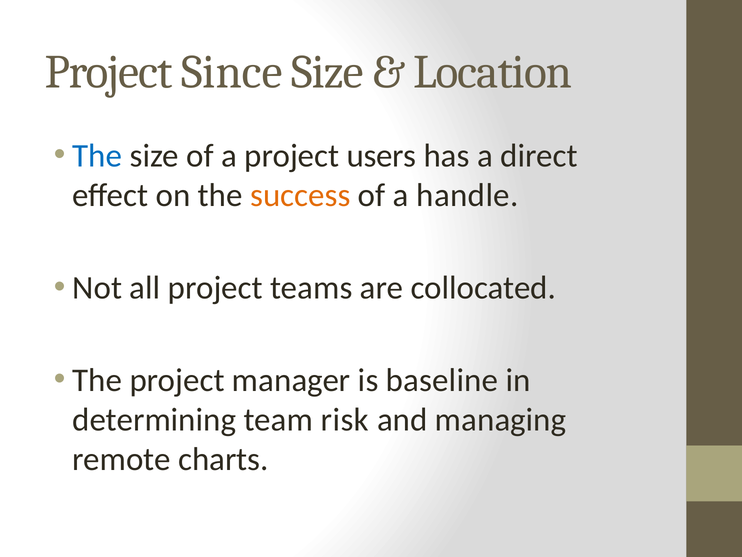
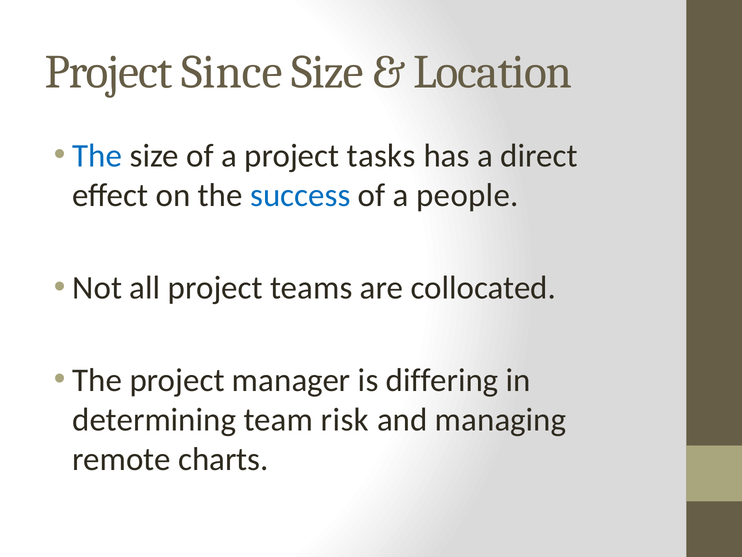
users: users -> tasks (381, 156)
success colour: orange -> blue (300, 195)
handle: handle -> people (467, 195)
baseline: baseline -> differing (442, 380)
